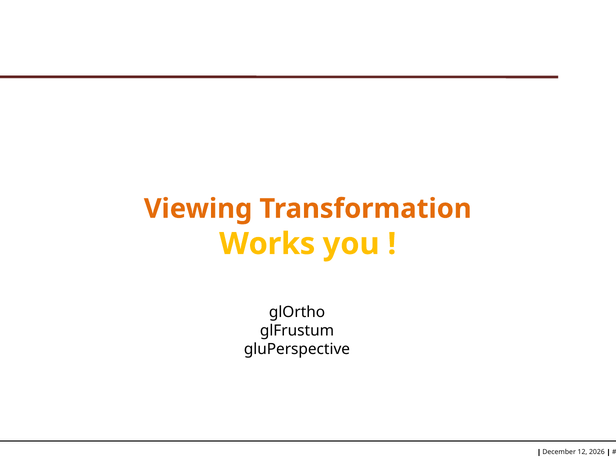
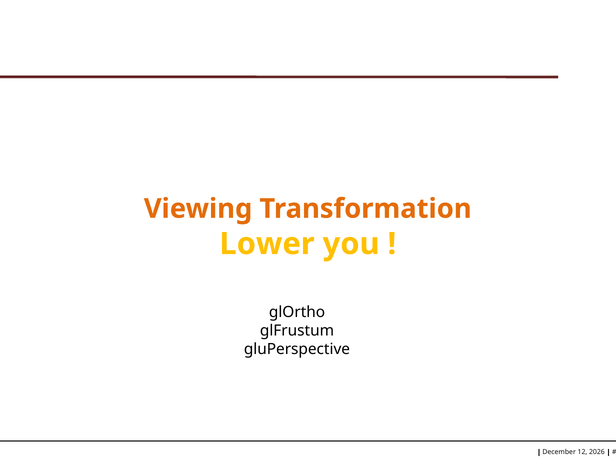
Works: Works -> Lower (267, 244)
